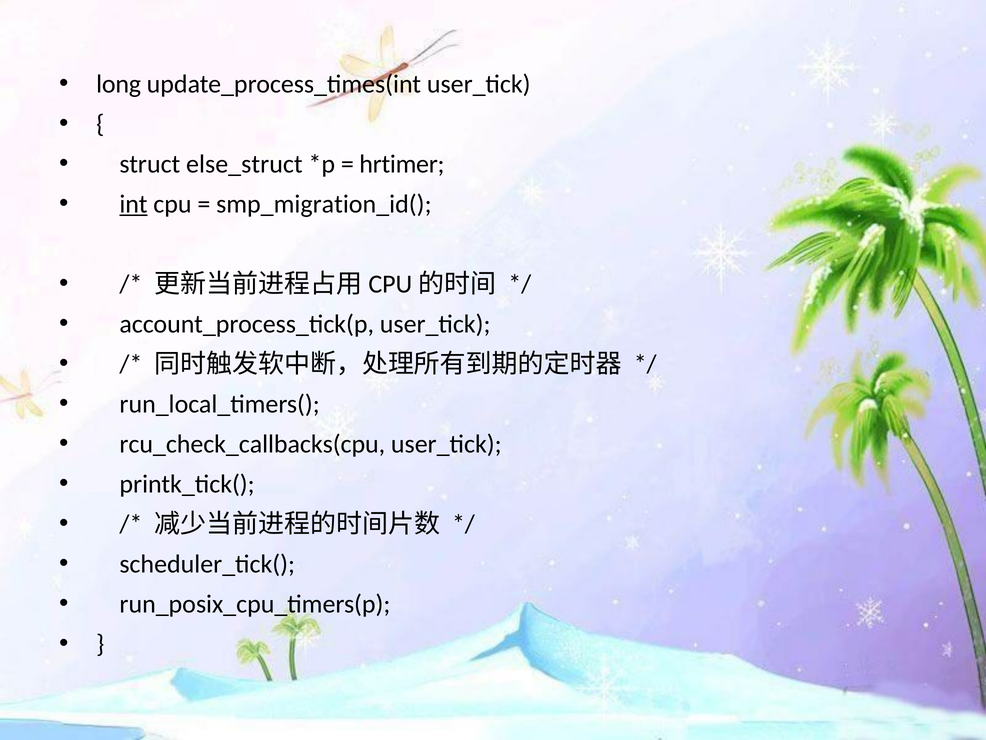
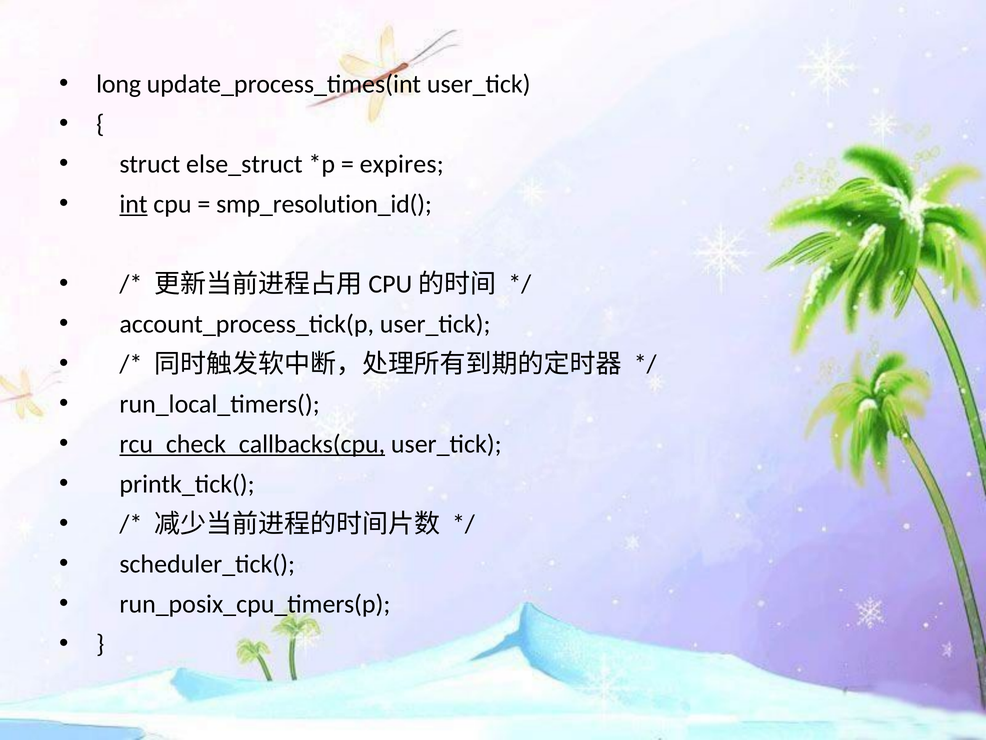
hrtimer: hrtimer -> expires (402, 164)
smp_migration_id(: smp_migration_id( -> smp_resolution_id( (324, 204)
rcu_check_callbacks(cpu underline: none -> present (252, 444)
